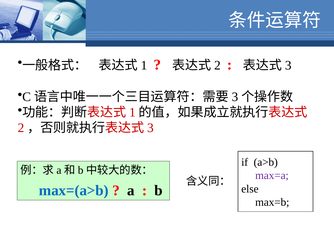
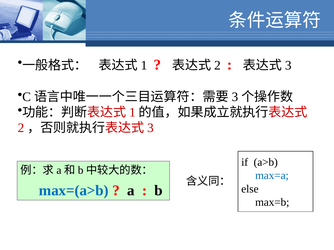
max=a colour: purple -> blue (272, 176)
